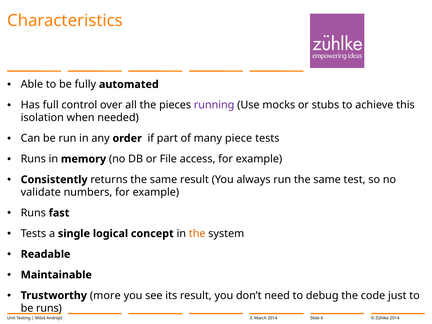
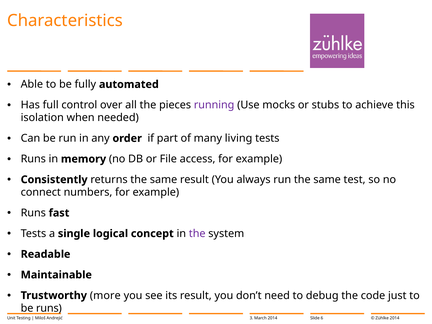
piece: piece -> living (239, 138)
validate: validate -> connect (41, 192)
the colour: orange -> purple (197, 234)
